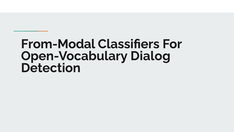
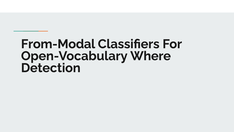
Dialog: Dialog -> Where (151, 56)
